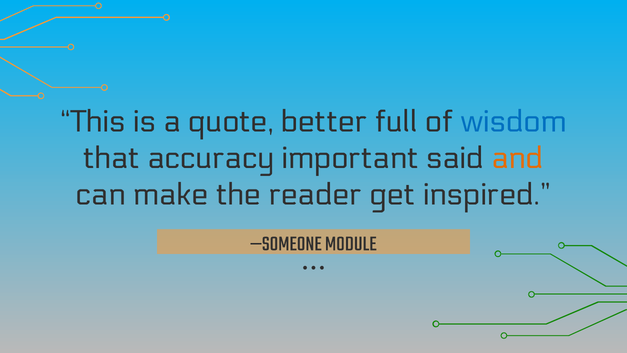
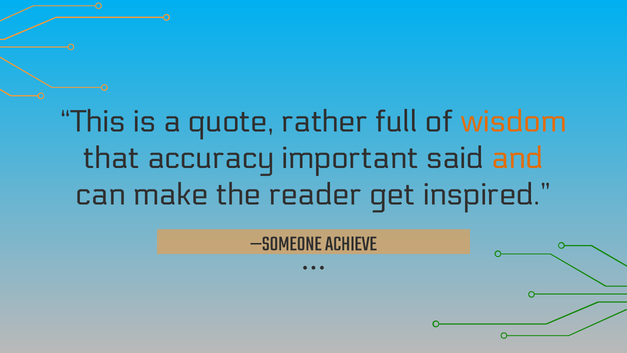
better: better -> rather (325, 122)
wisdom colour: blue -> orange (514, 122)
MODULE: MODULE -> ACHIEVE (351, 243)
